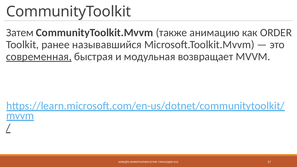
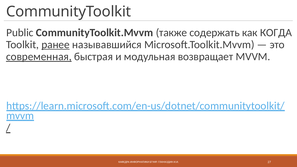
Затем: Затем -> Public (20, 33)
анимацию: анимацию -> содержать (215, 33)
ORDER: ORDER -> КОГДА (276, 33)
ранее underline: none -> present (56, 45)
